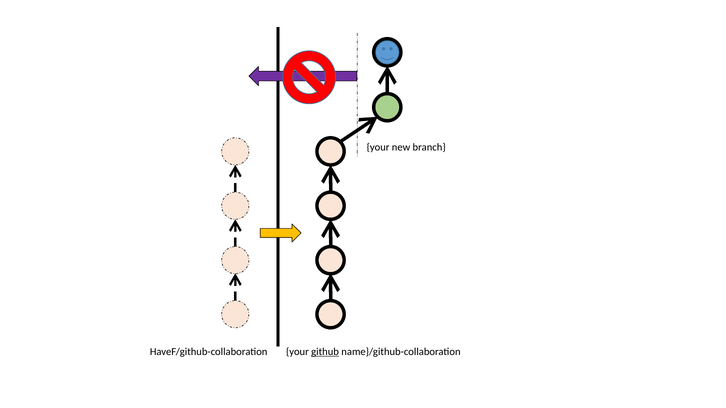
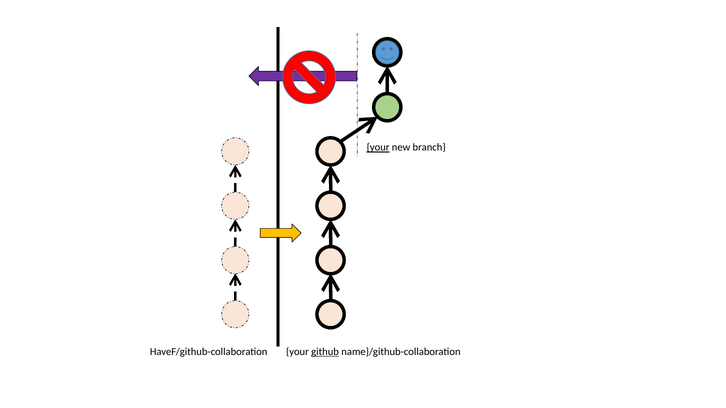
your underline: none -> present (378, 148)
